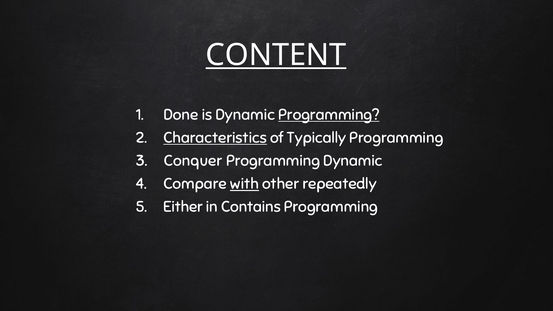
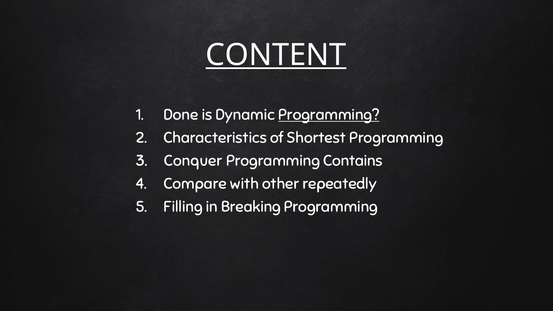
Characteristics underline: present -> none (215, 138)
Typically: Typically -> Shortest (316, 138)
Programming Dynamic: Dynamic -> Contains (353, 161)
with underline: present -> none (244, 184)
Either: Either -> Filling (183, 207)
Contains: Contains -> Breaking (251, 207)
